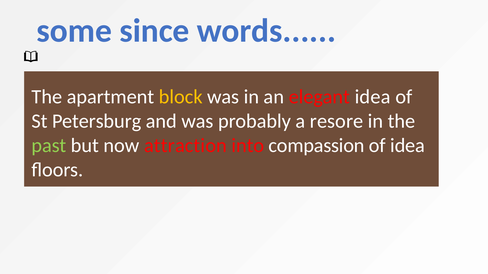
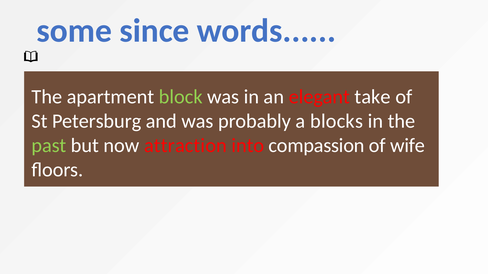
block colour: yellow -> light green (181, 97)
elegant idea: idea -> take (373, 97)
resore: resore -> blocks (337, 121)
of idea: idea -> wife (408, 146)
